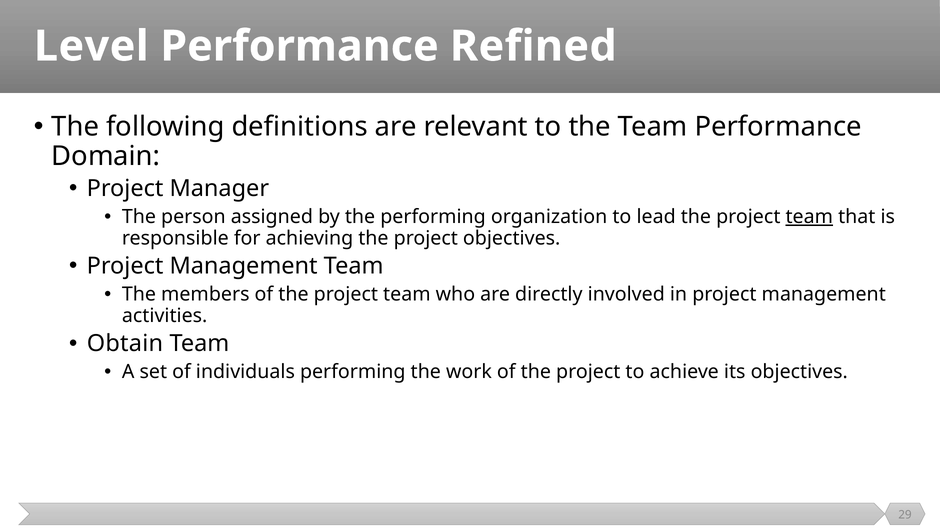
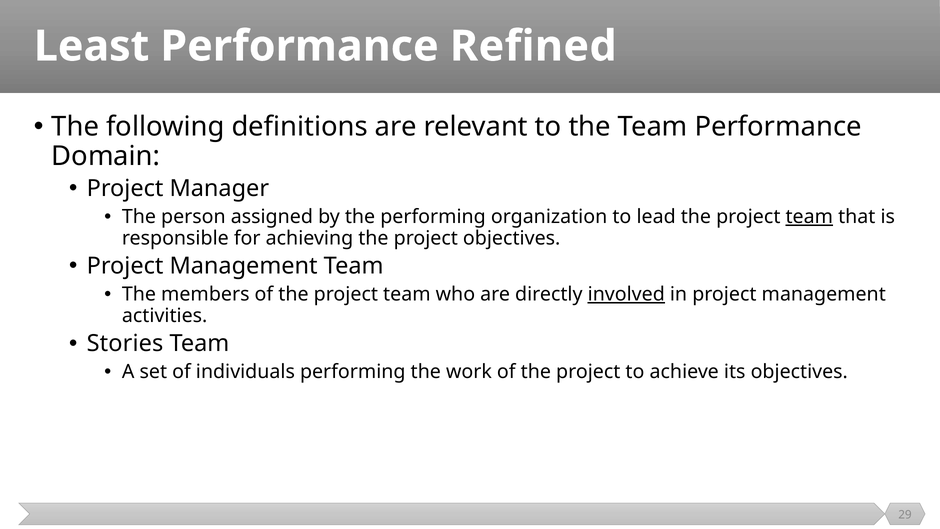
Level: Level -> Least (92, 46)
involved underline: none -> present (626, 294)
Obtain: Obtain -> Stories (125, 344)
